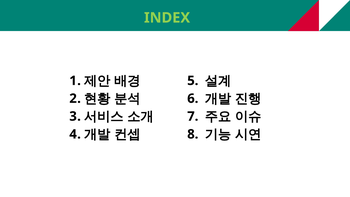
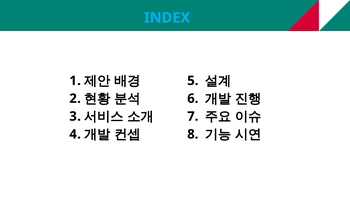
INDEX colour: light green -> light blue (167, 18)
